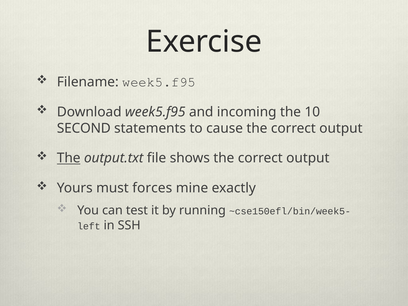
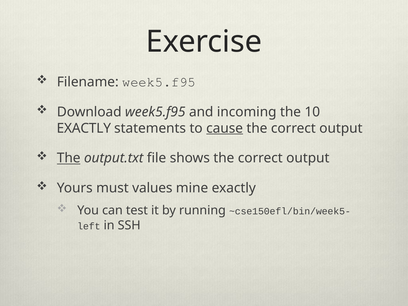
SECOND: SECOND -> EXACTLY (84, 128)
cause underline: none -> present (225, 128)
forces: forces -> values (152, 188)
